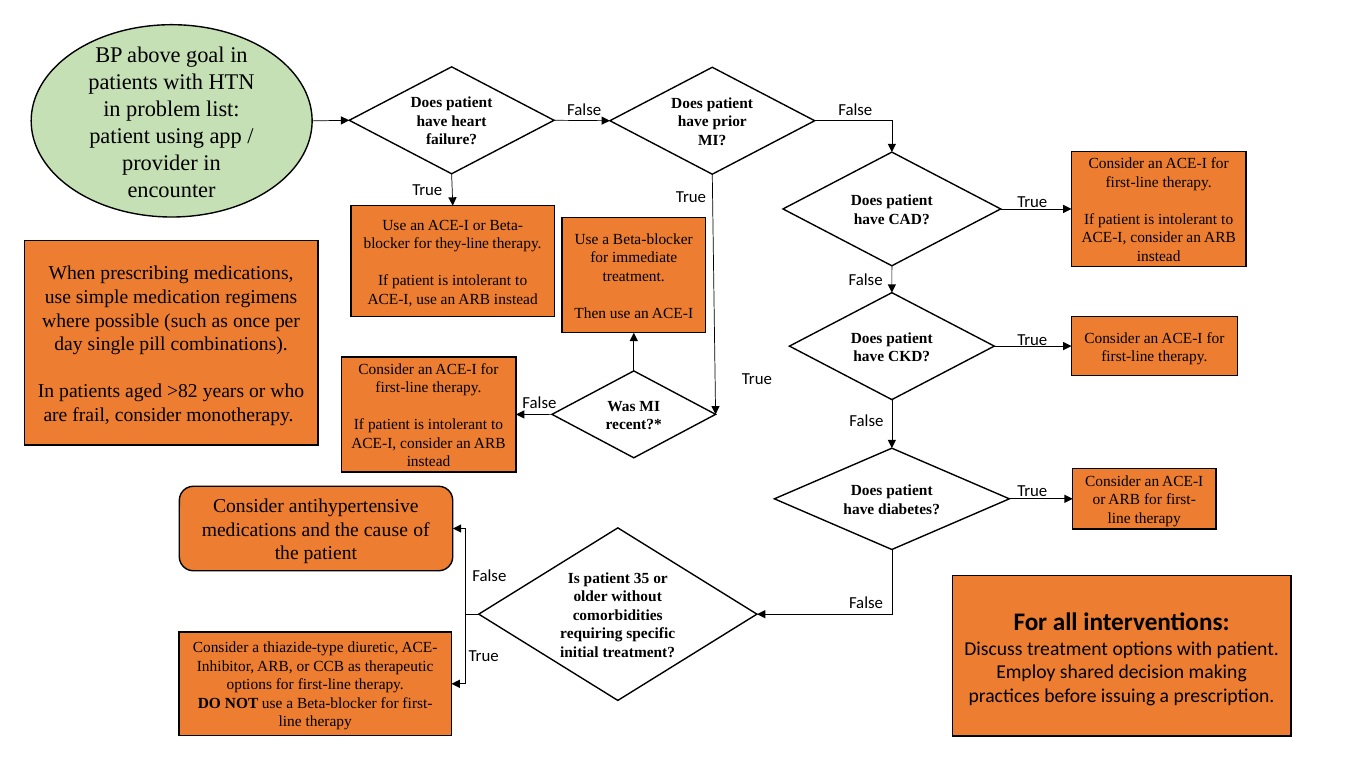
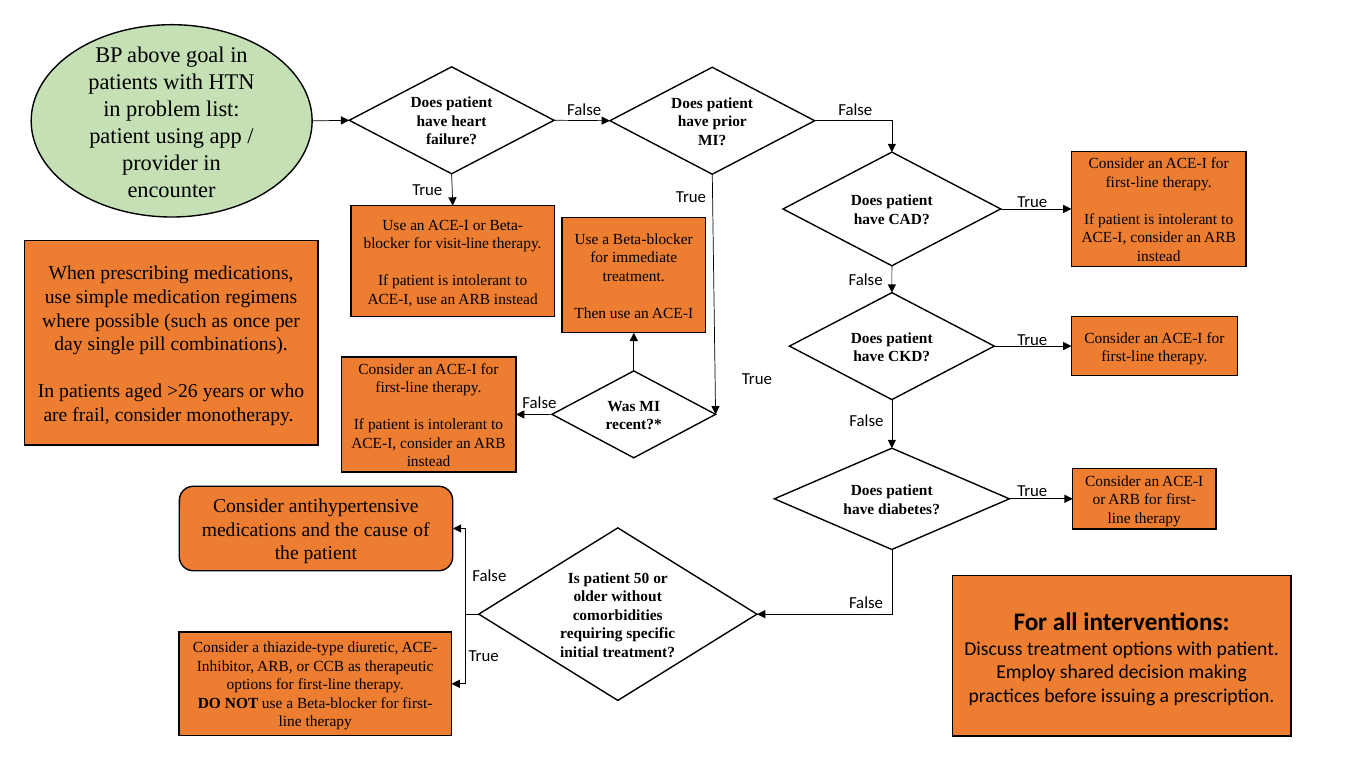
they-line: they-line -> visit-line (462, 244)
>82: >82 -> >26 (182, 391)
35: 35 -> 50 (642, 578)
